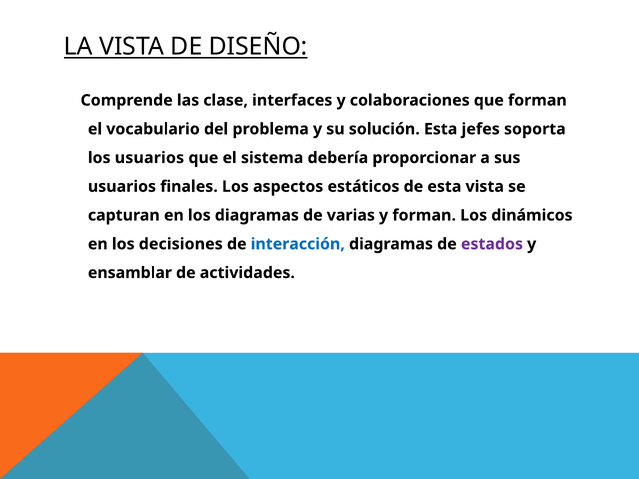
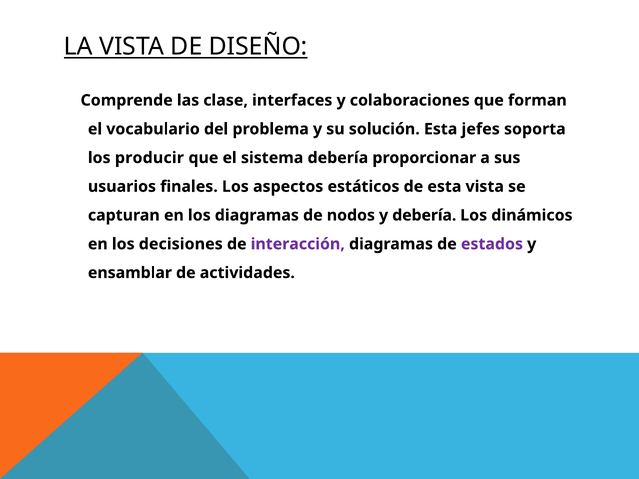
los usuarios: usuarios -> producir (149, 158)
varias: varias -> nodos (351, 215)
y forman: forman -> debería (424, 215)
interacción colour: blue -> purple (298, 244)
